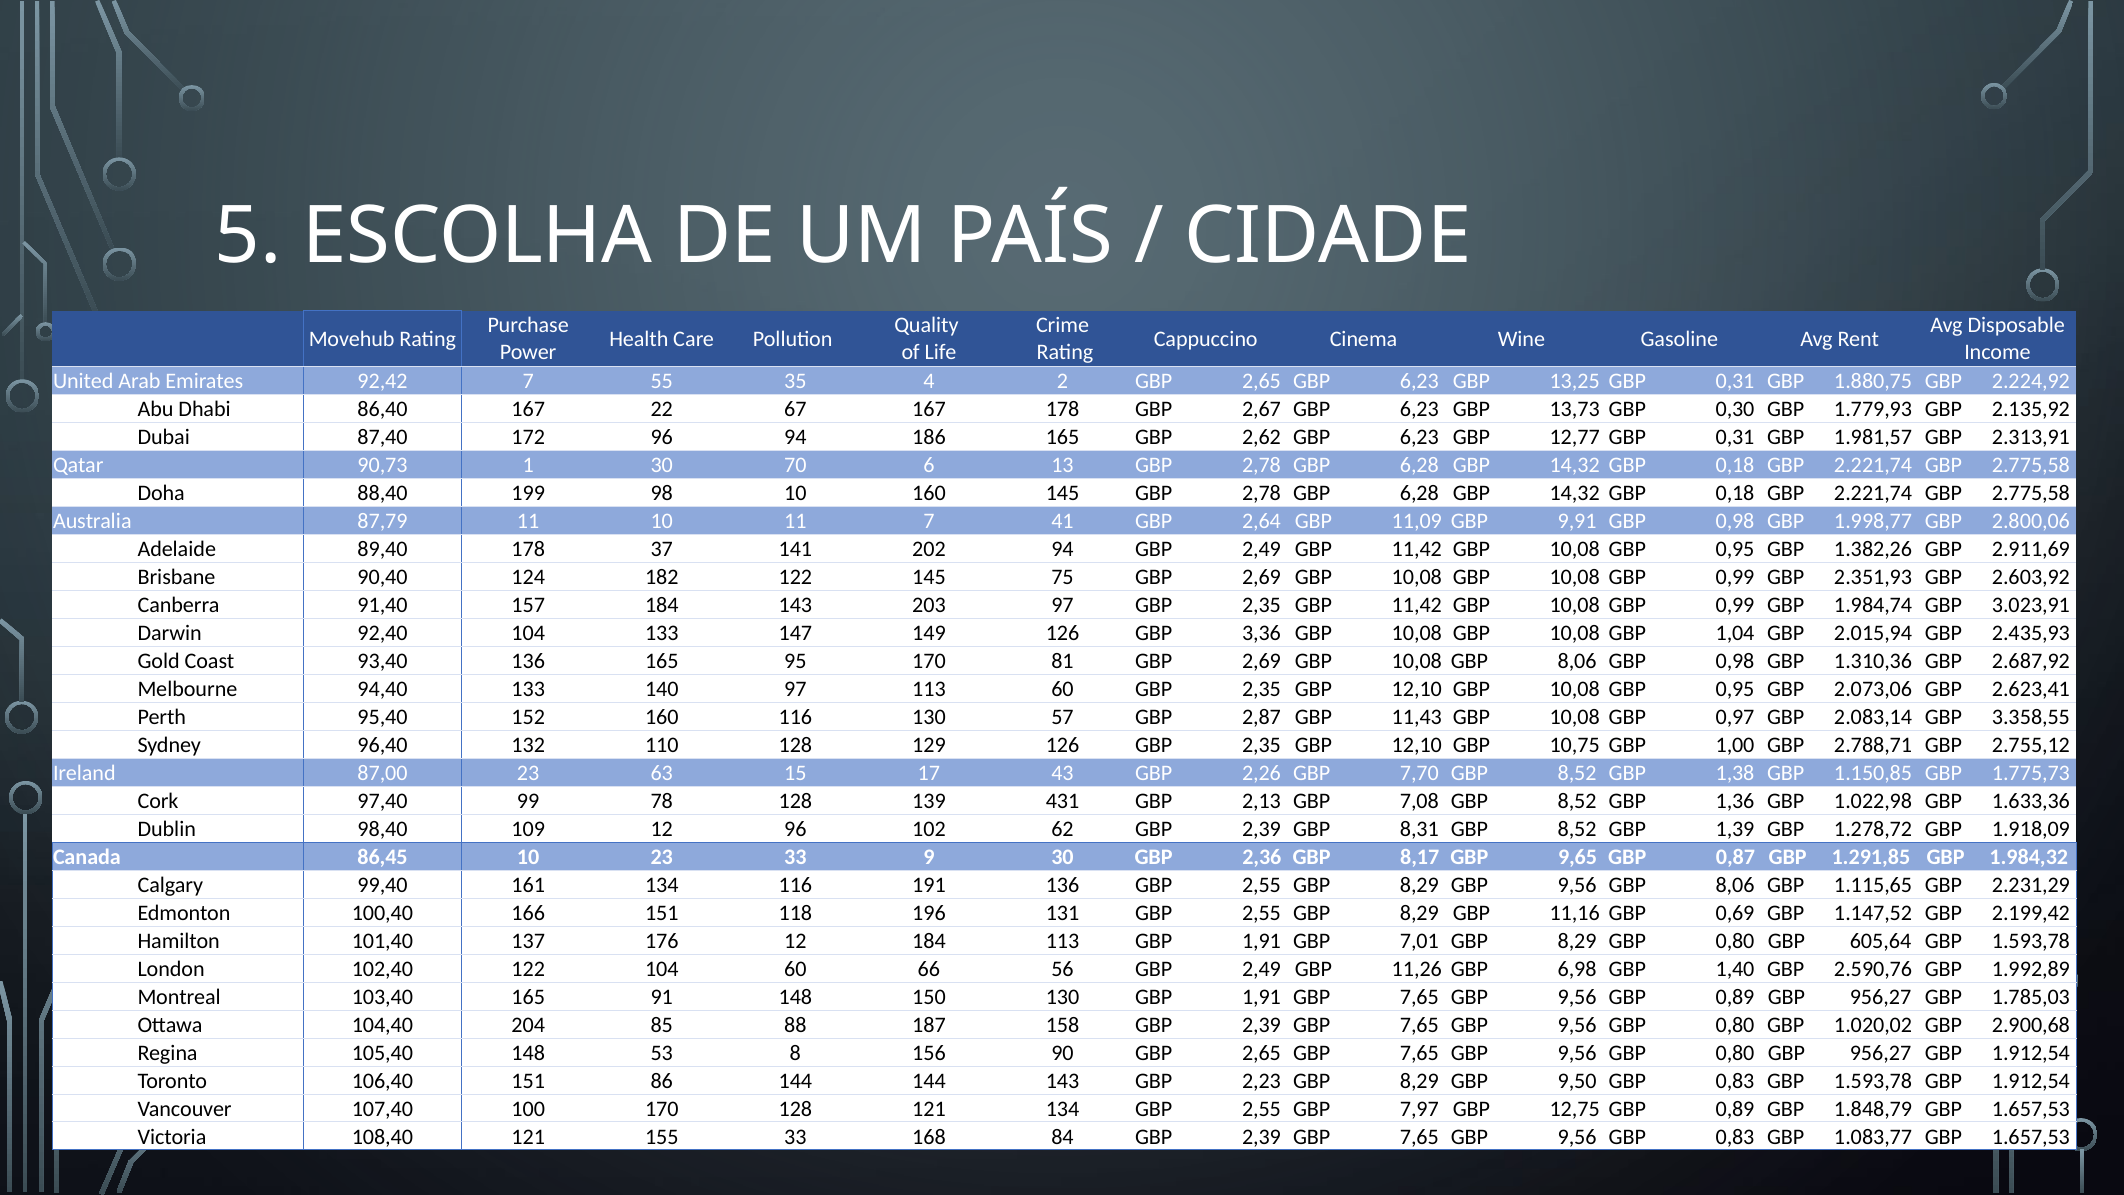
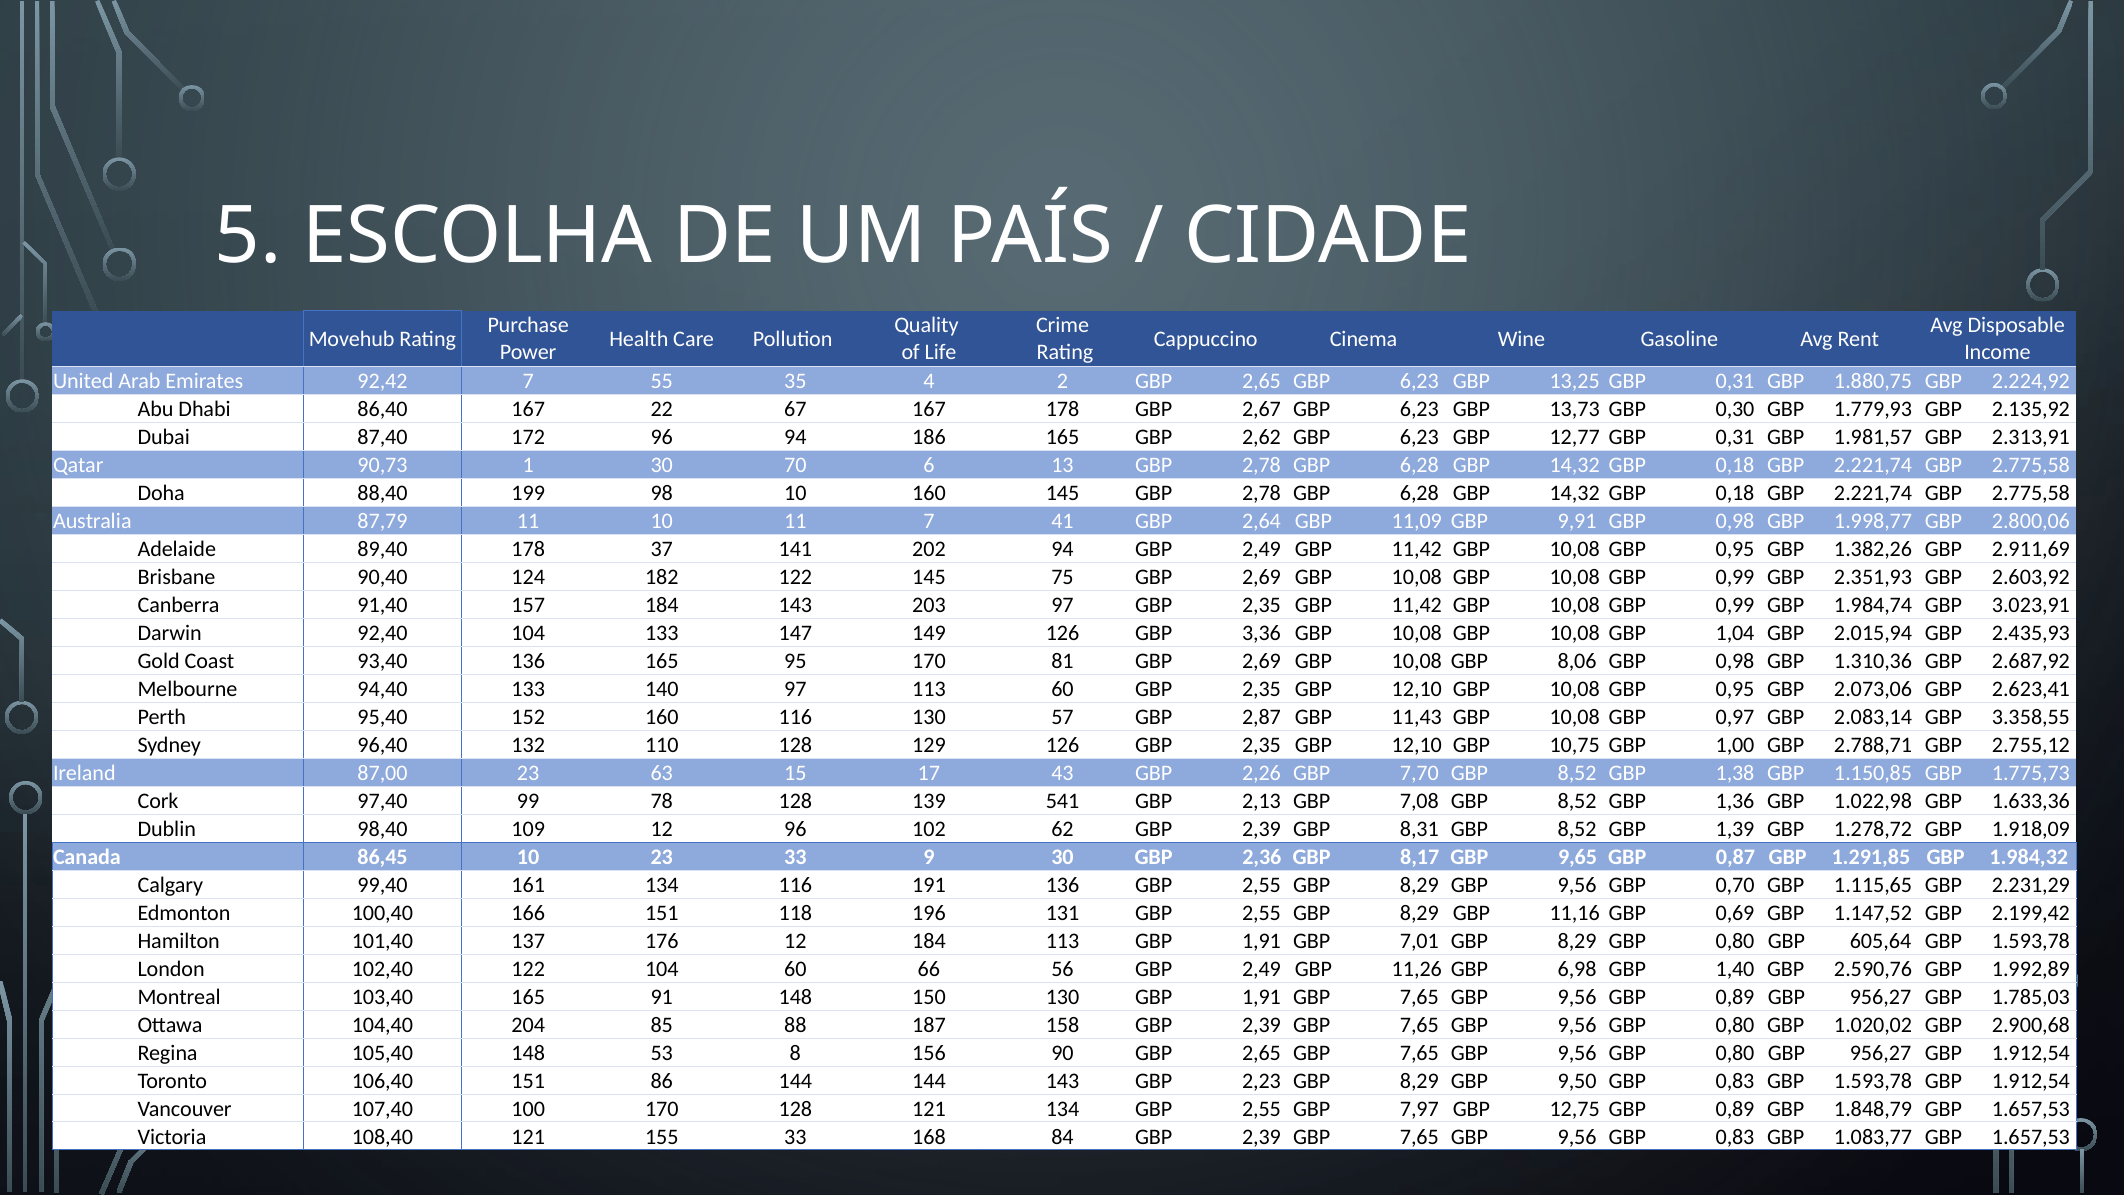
431: 431 -> 541 (1063, 801)
9,56 GBP 8,06: 8,06 -> 0,70 (1735, 885)
